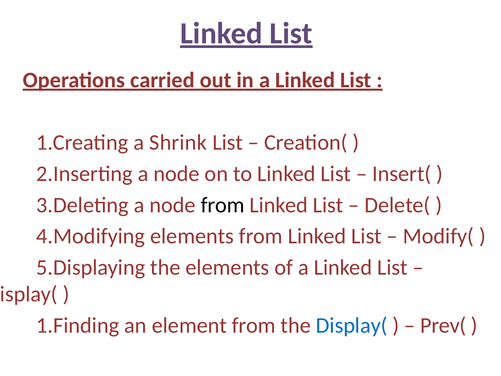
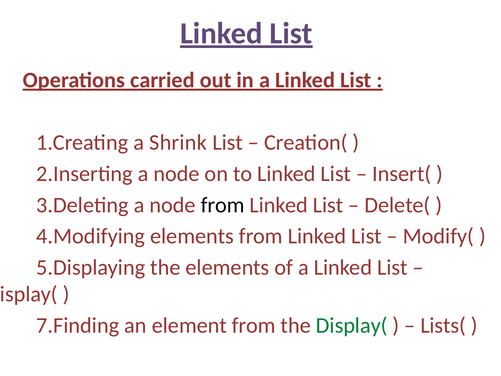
1.Finding: 1.Finding -> 7.Finding (78, 325)
Display( colour: blue -> green (352, 325)
Prev(: Prev( -> Lists( (443, 325)
